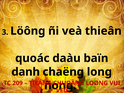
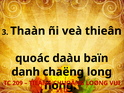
Löông: Löông -> Thaàn (28, 31)
